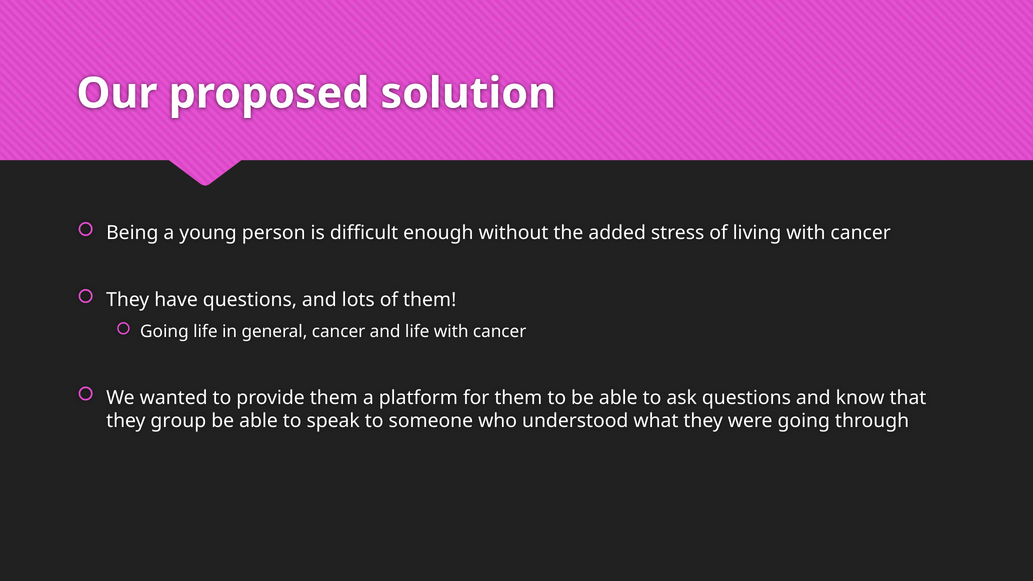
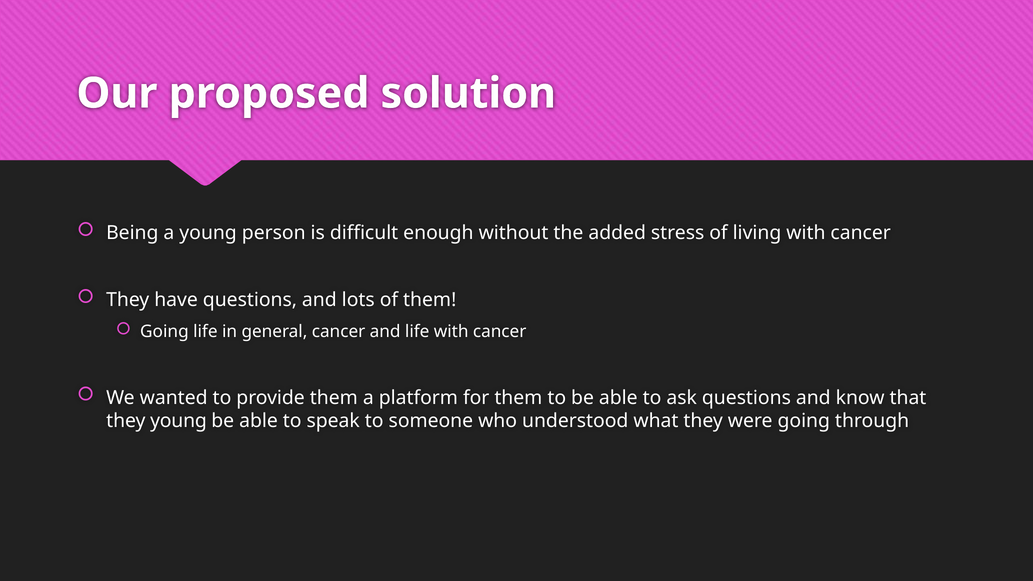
they group: group -> young (178, 421)
